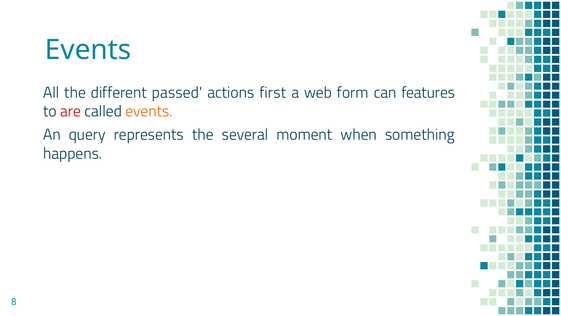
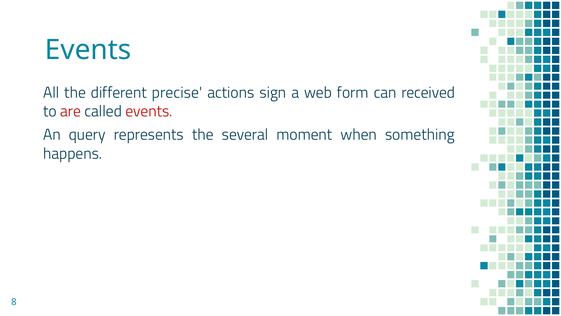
passed: passed -> precise (177, 93)
first: first -> sign (273, 93)
features: features -> received (428, 93)
events colour: orange -> red (149, 111)
